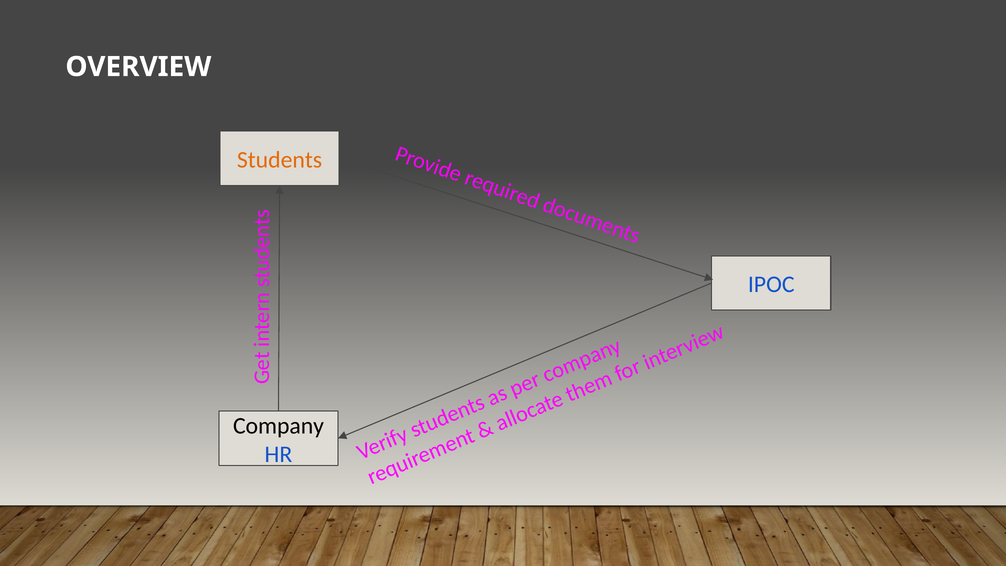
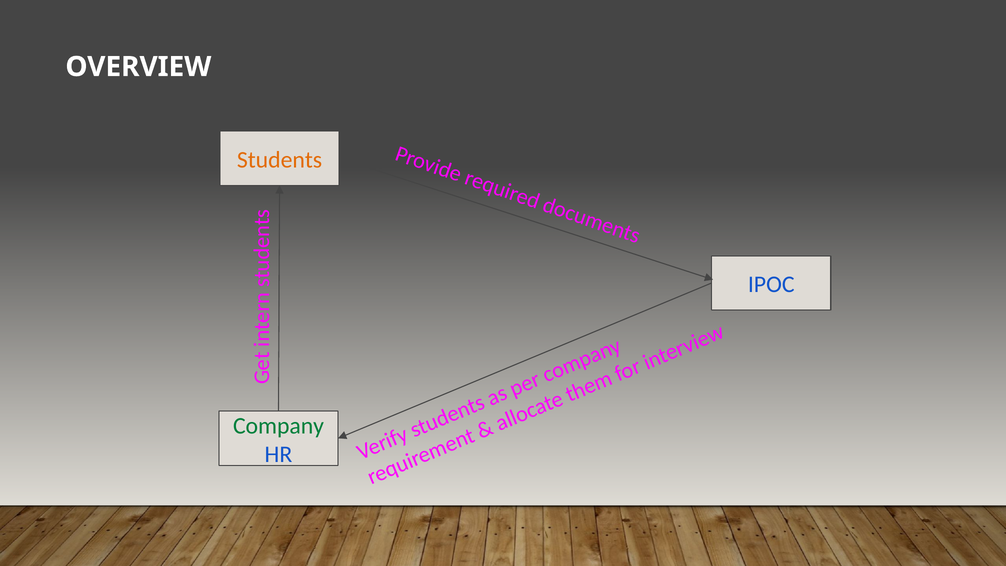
Company colour: black -> green (278, 426)
